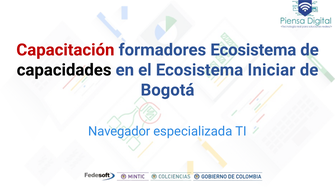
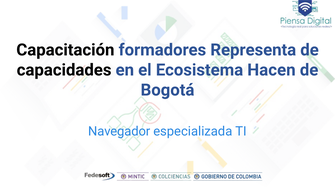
Capacitación colour: red -> black (65, 50)
formadores Ecosistema: Ecosistema -> Representa (253, 50)
Iniciar: Iniciar -> Hacen (271, 70)
